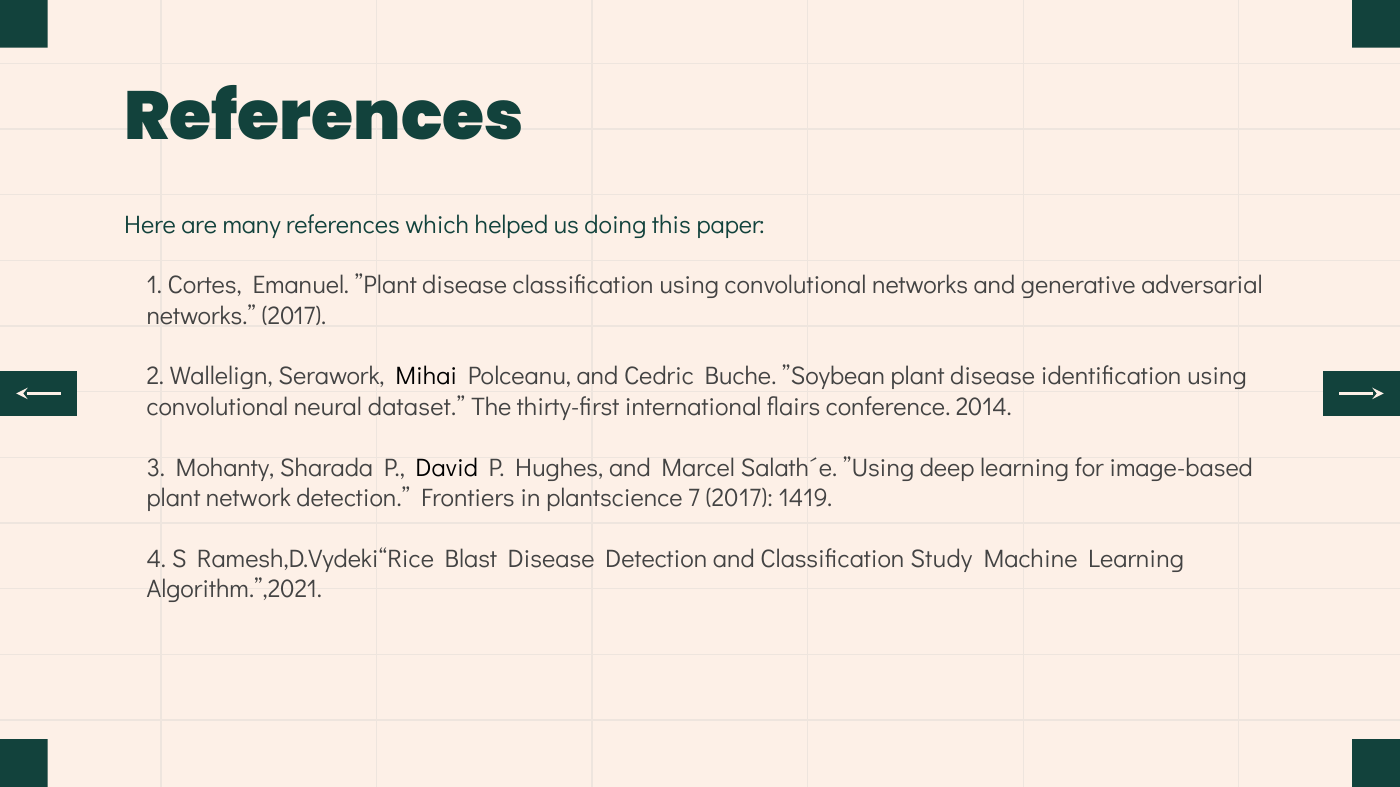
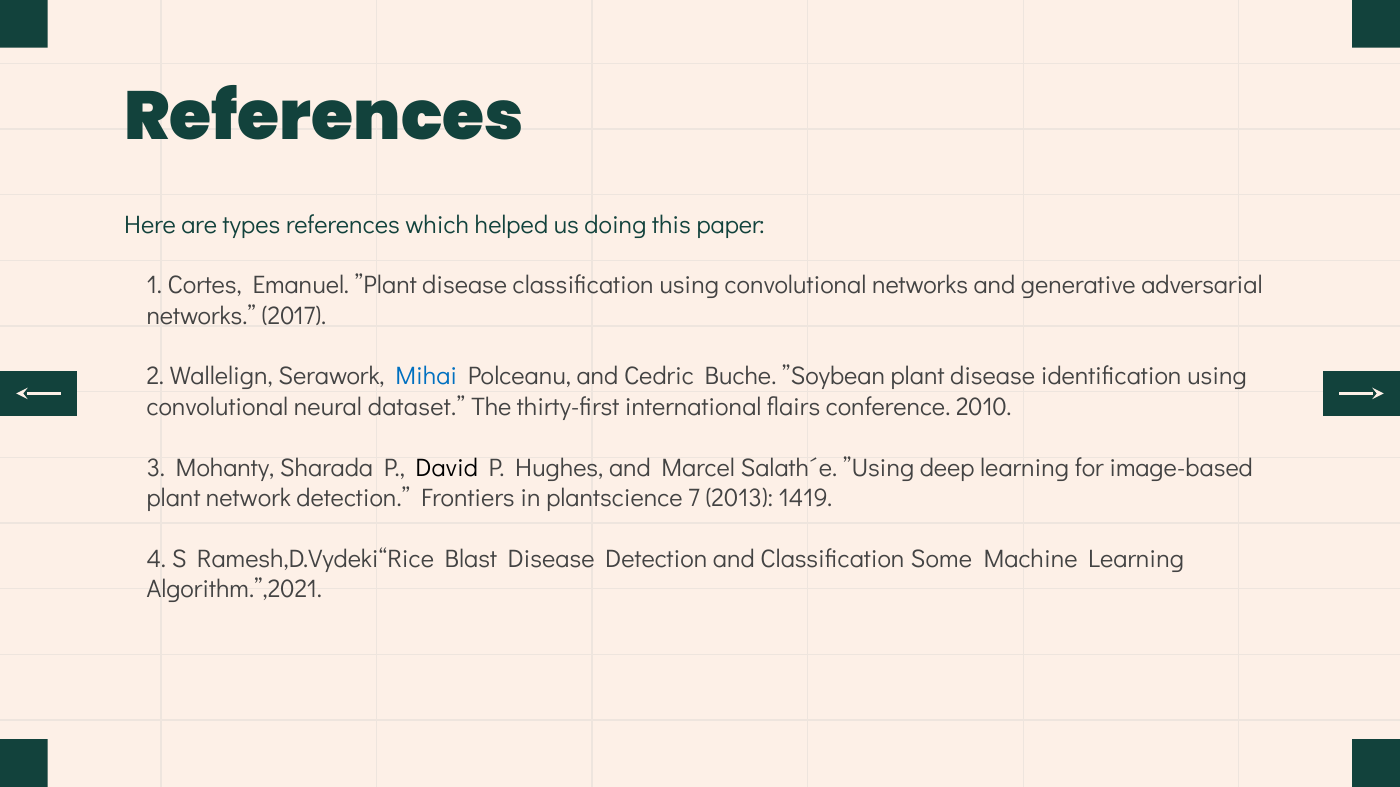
many: many -> types (252, 225)
Mihai colour: black -> blue (426, 377)
2014: 2014 -> 2010 (984, 407)
7 2017: 2017 -> 2013 (739, 498)
Study: Study -> Some (941, 559)
